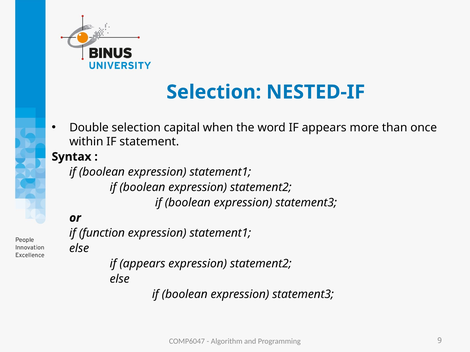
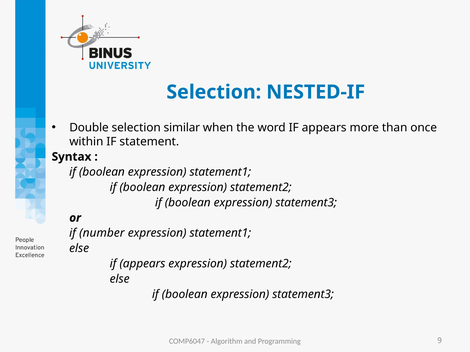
capital: capital -> similar (182, 128)
function: function -> number (102, 233)
